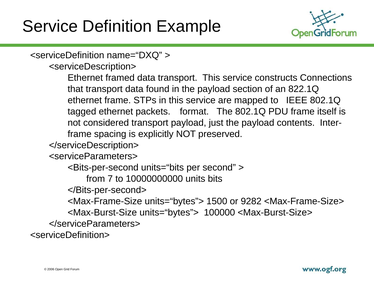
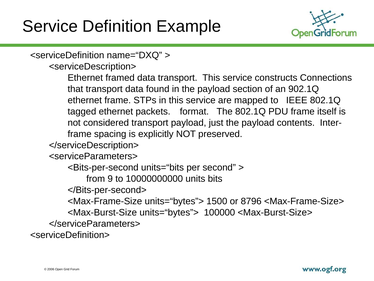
822.1Q: 822.1Q -> 902.1Q (304, 89)
7: 7 -> 9 (110, 179)
9282: 9282 -> 8796 (251, 201)
